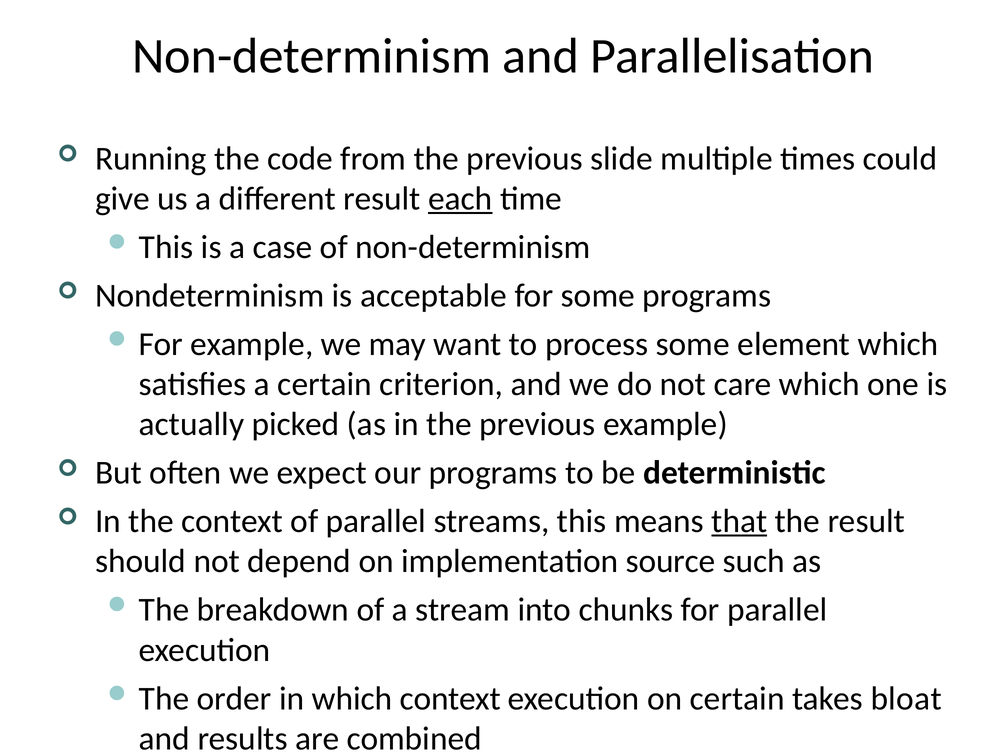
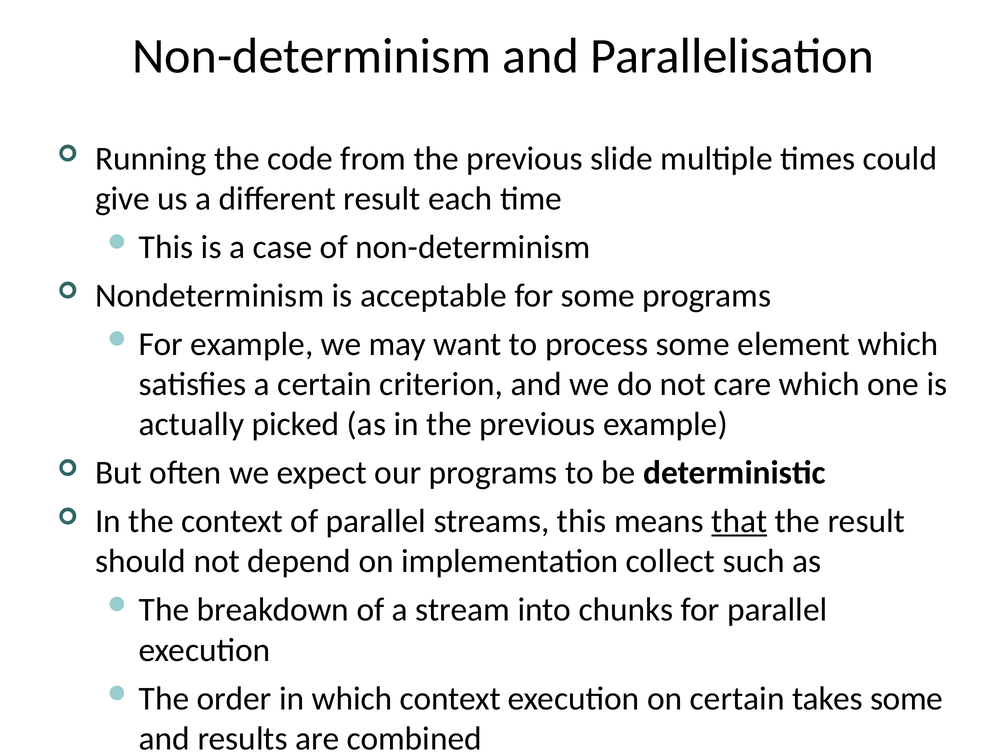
each underline: present -> none (460, 199)
source: source -> collect (670, 562)
takes bloat: bloat -> some (907, 699)
